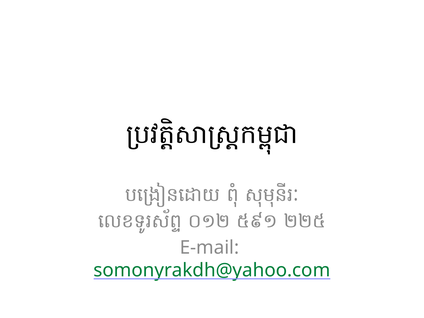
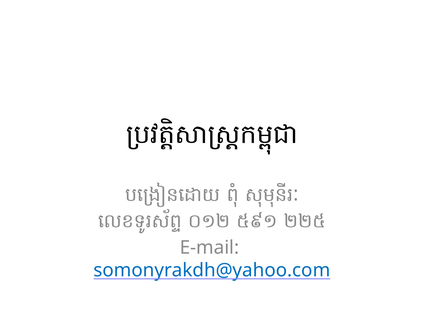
somonyrakdh@yahoo.com colour: green -> blue (212, 270)
